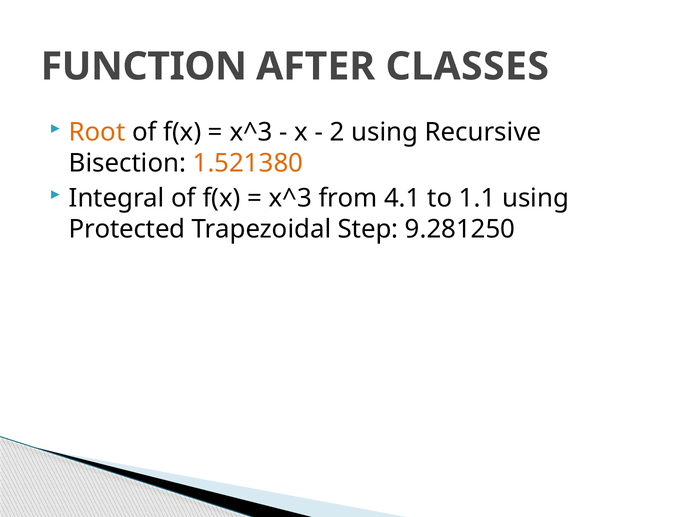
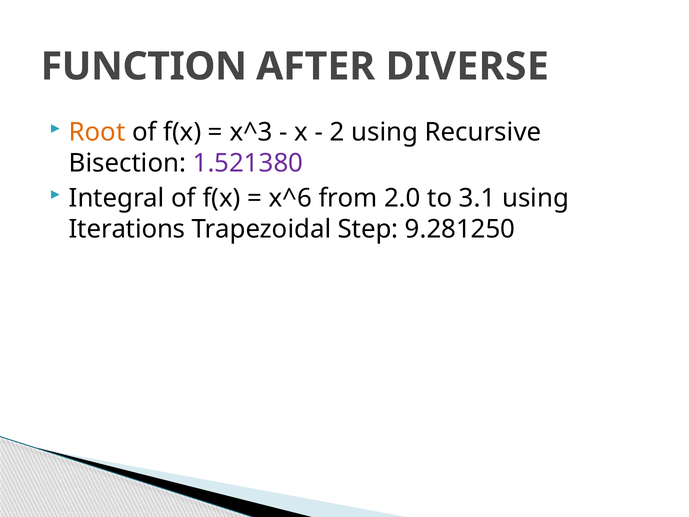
CLASSES: CLASSES -> DIVERSE (467, 66)
1.521380 colour: orange -> purple (248, 163)
x^3: x^3 -> x^6 (290, 198)
4.1: 4.1 -> 2.0 (402, 198)
1.1: 1.1 -> 3.1 (477, 198)
Protected: Protected -> Iterations (127, 229)
